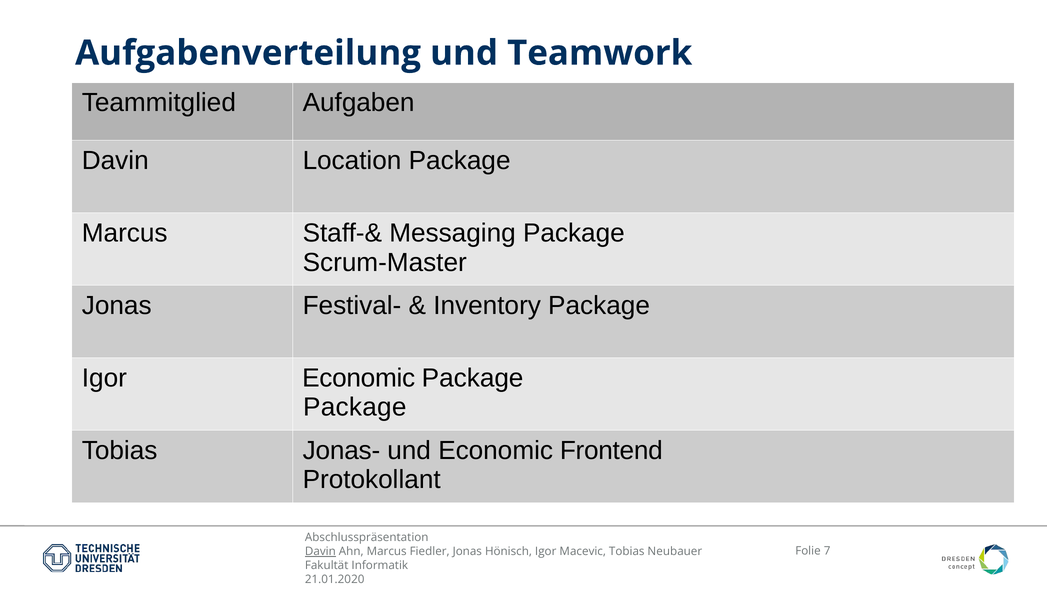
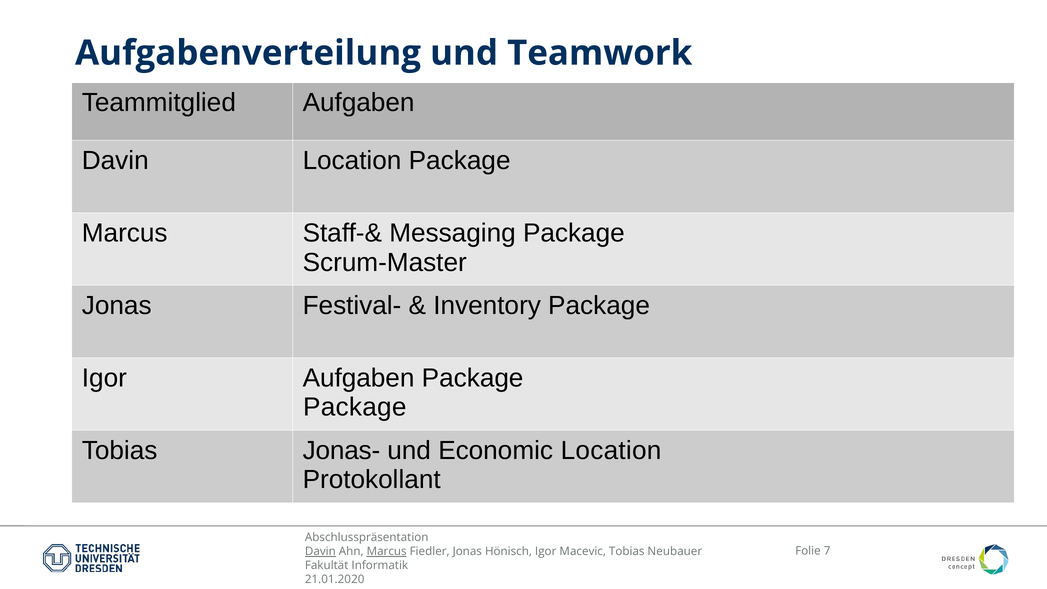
Igor Economic: Economic -> Aufgaben (359, 378)
Economic Frontend: Frontend -> Location (611, 450)
Marcus underline: none -> present (387, 552)
